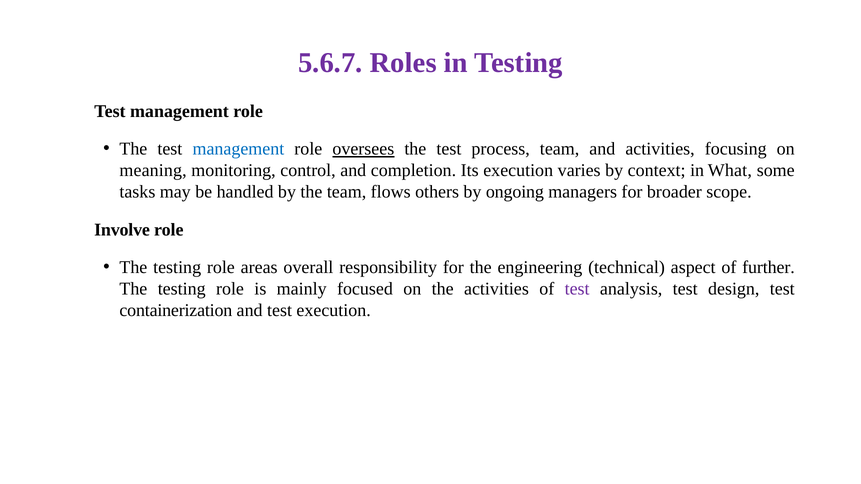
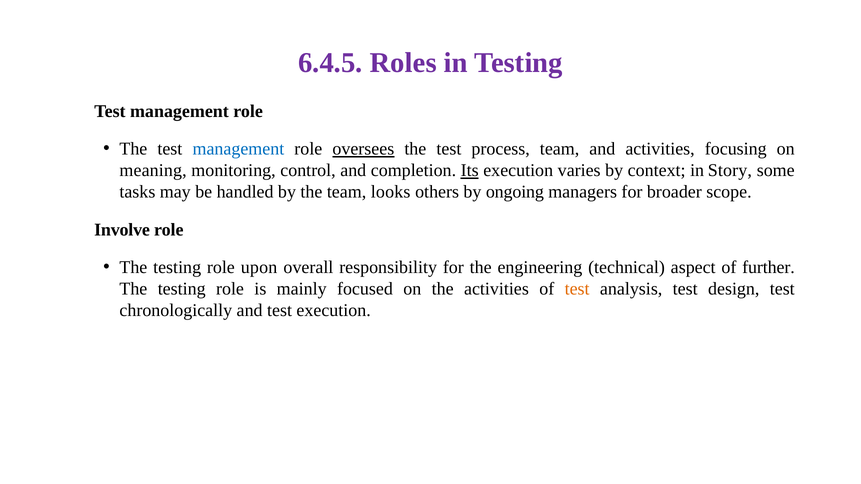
5.6.7: 5.6.7 -> 6.4.5 (330, 63)
Its underline: none -> present (470, 171)
What: What -> Story (730, 171)
flows: flows -> looks (391, 192)
areas: areas -> upon (259, 268)
test colour: purple -> orange (577, 289)
containerization: containerization -> chronologically (176, 311)
